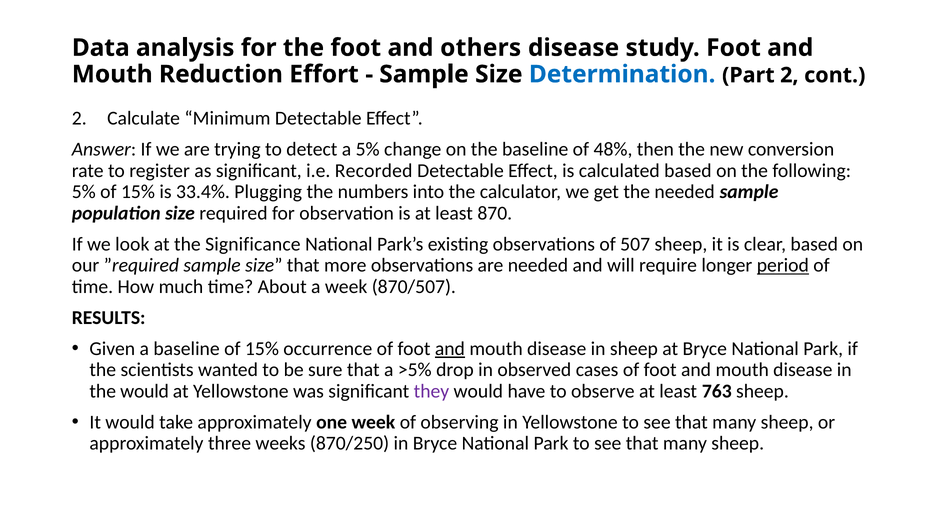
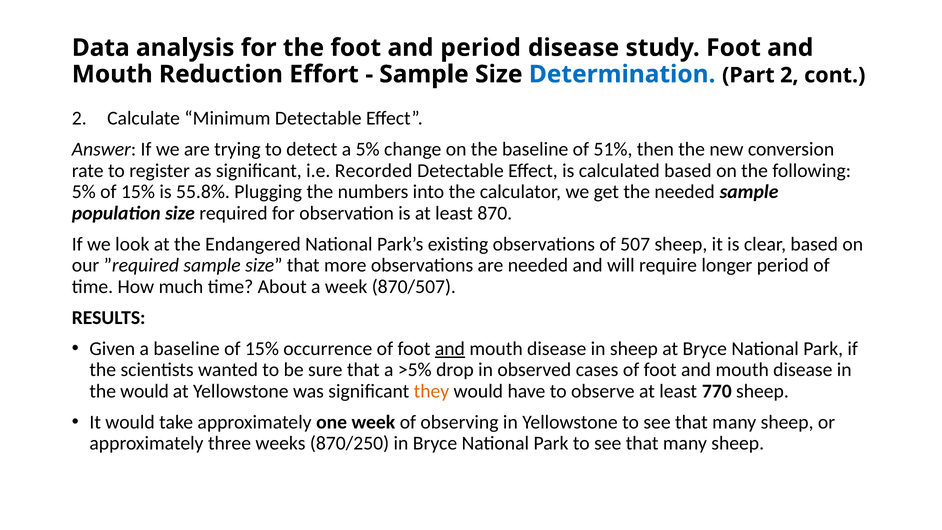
and others: others -> period (481, 48)
48%: 48% -> 51% (613, 149)
33.4%: 33.4% -> 55.8% (203, 192)
Significance: Significance -> Endangered (253, 244)
period underline: present -> none (783, 265)
they colour: purple -> orange (431, 391)
763: 763 -> 770 (717, 391)
